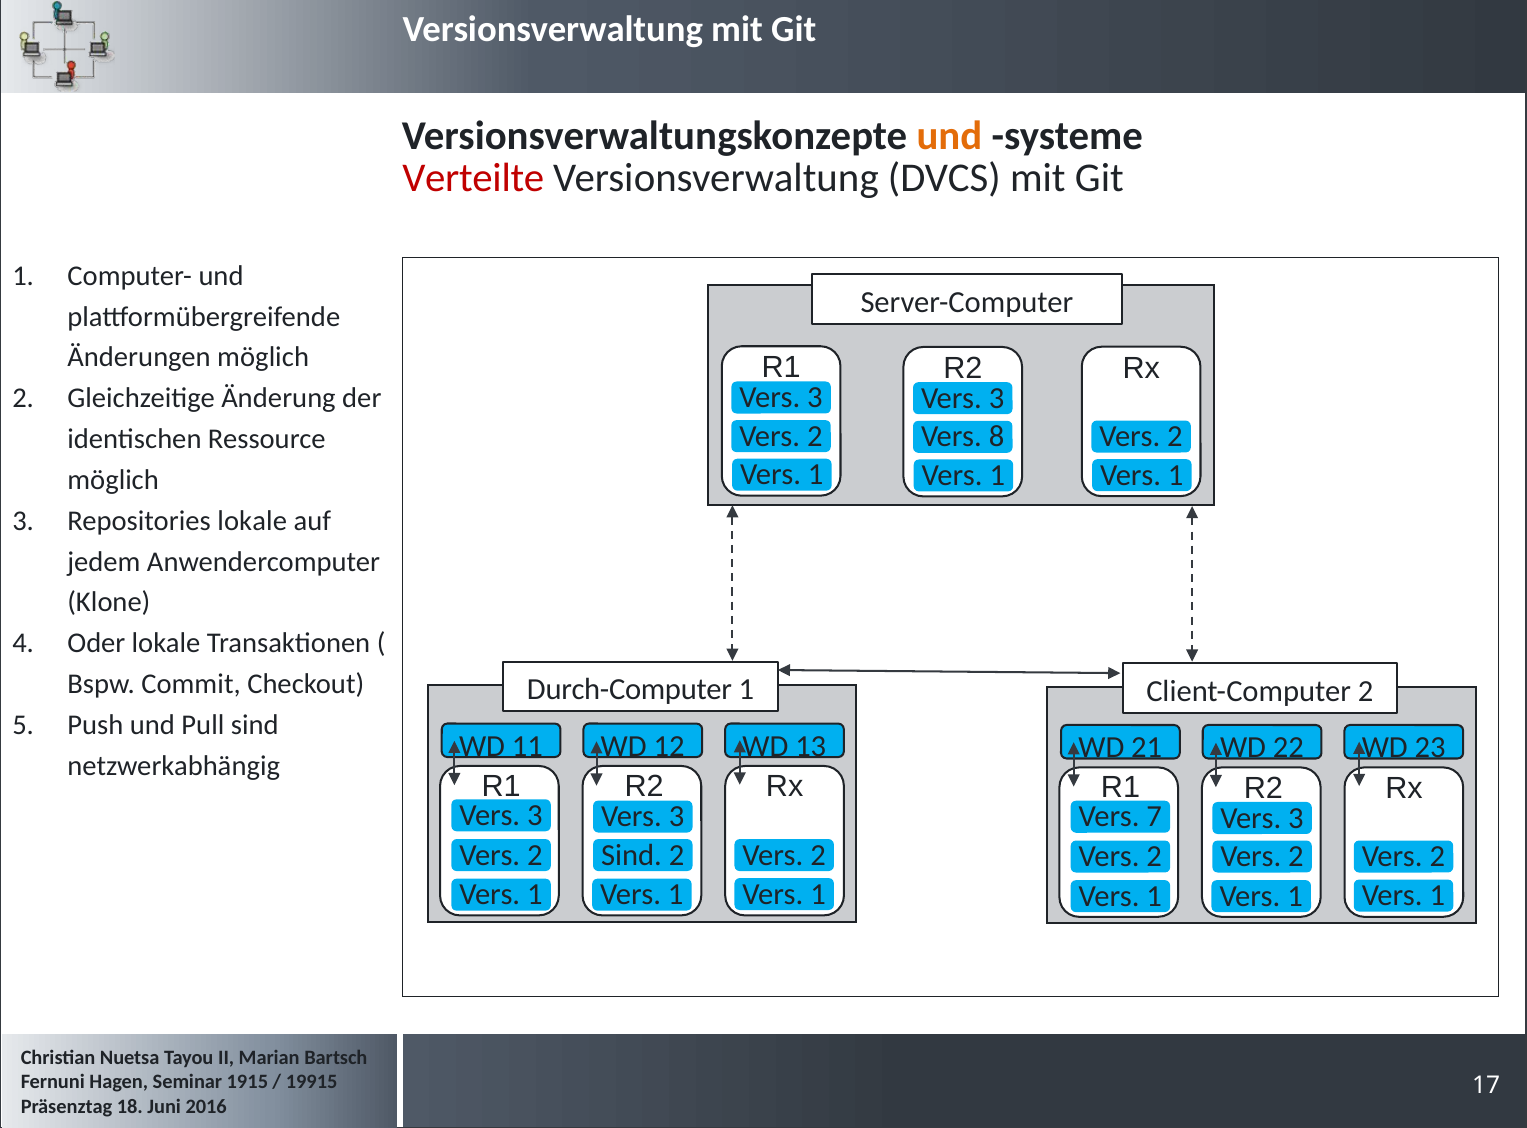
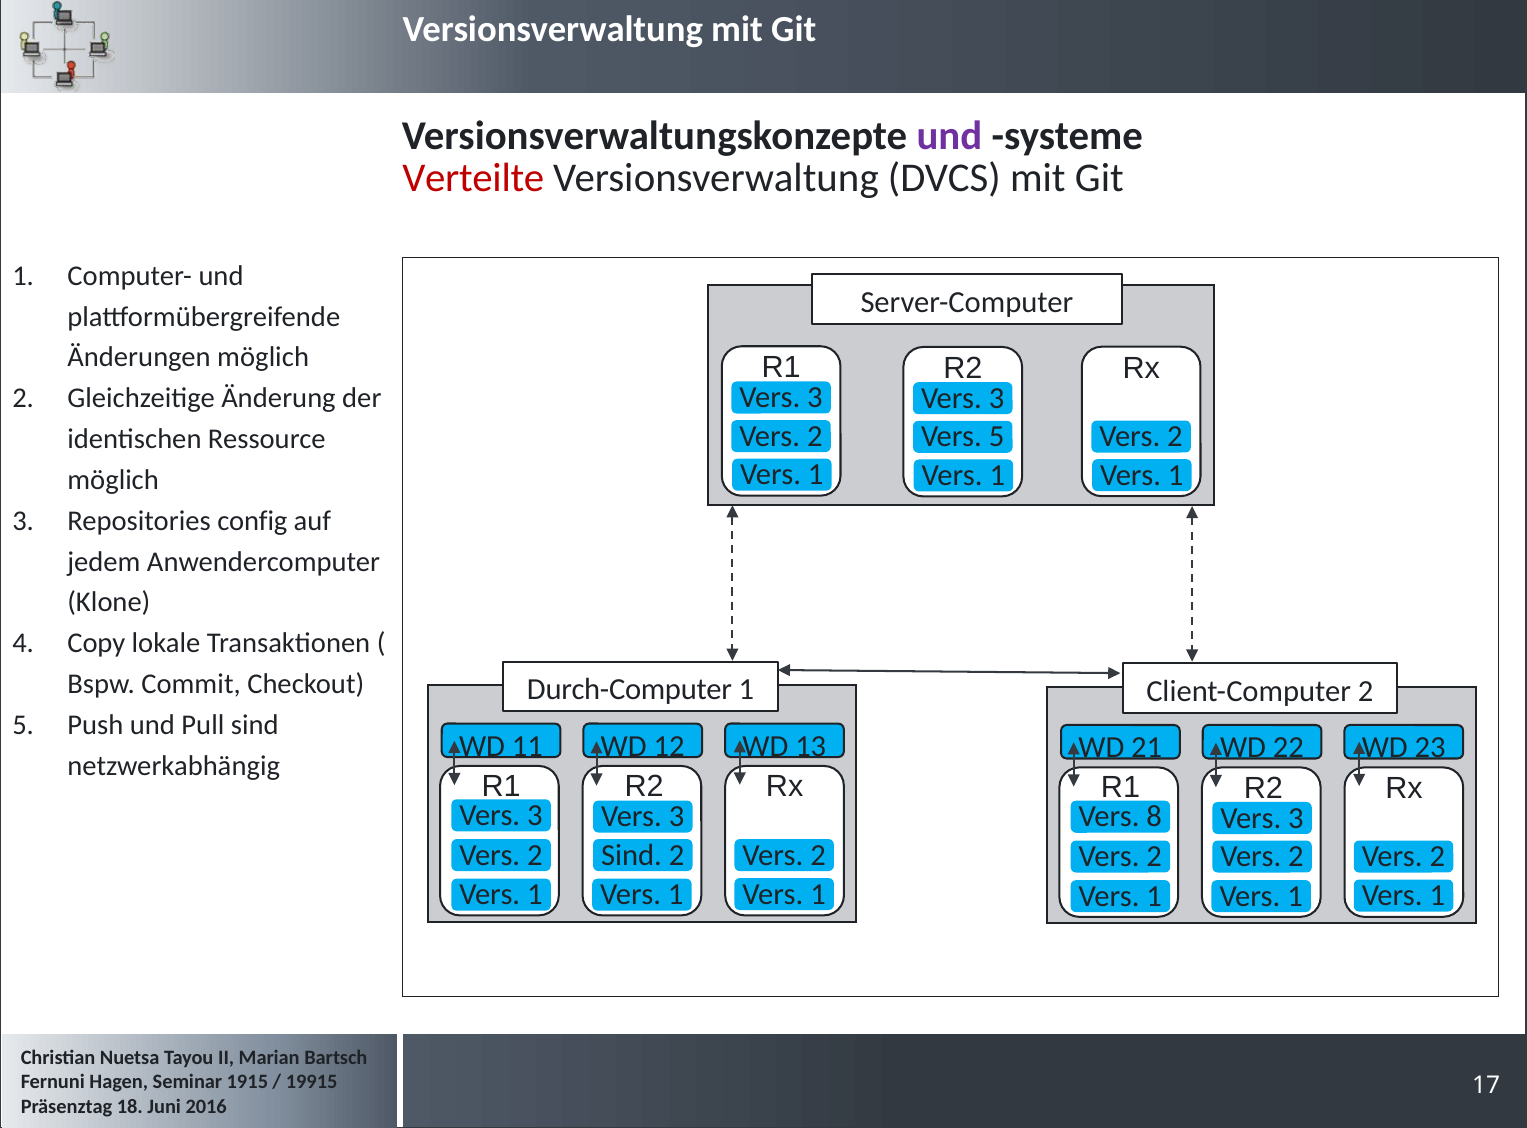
und colour: orange -> purple (949, 136)
Vers 8: 8 -> 5 (997, 437)
Repositories lokale: lokale -> config (252, 521)
Oder: Oder -> Copy (96, 644)
7: 7 -> 8 (1154, 817)
